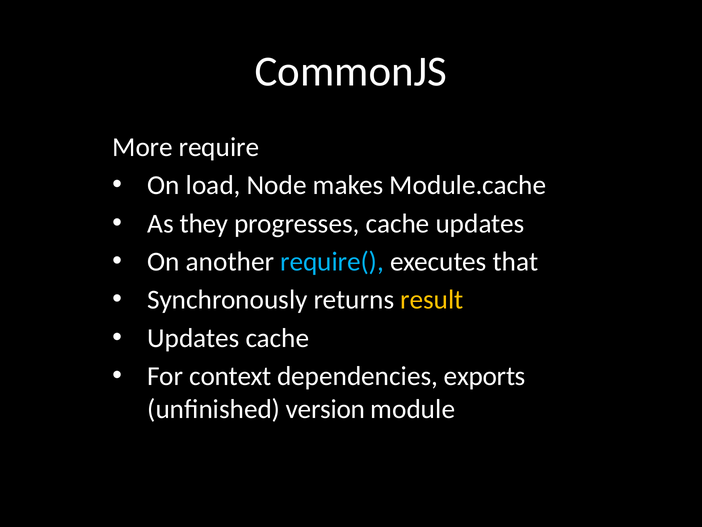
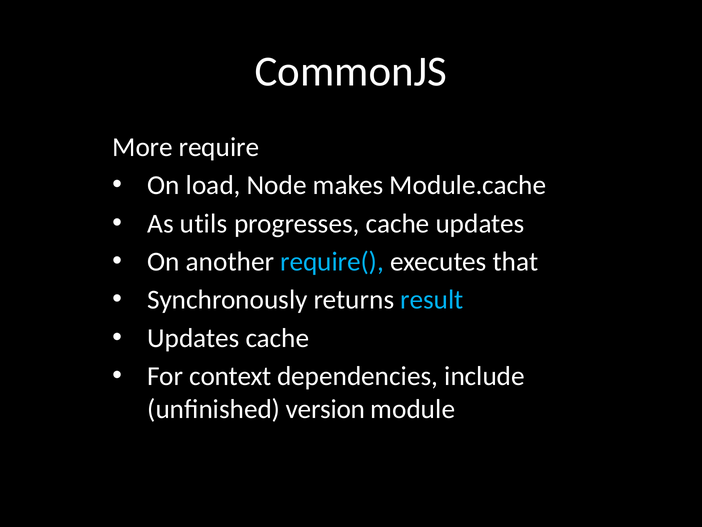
they: they -> utils (204, 223)
result colour: yellow -> light blue (432, 300)
exports: exports -> include (485, 376)
